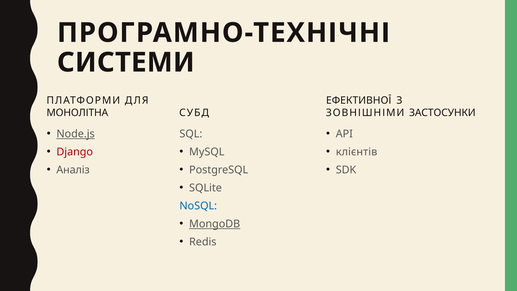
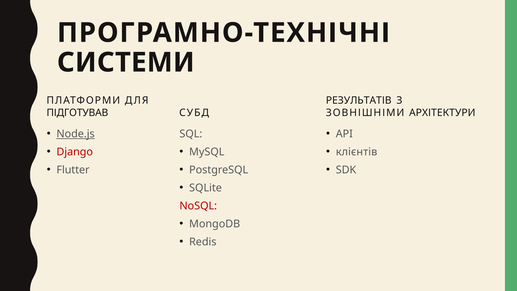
ЕФЕКТИВНОЇ: ЕФЕКТИВНОЇ -> РЕЗУЛЬТАТІВ (359, 100)
МОНОЛІТНА: МОНОЛІТНА -> ПІДГОТУВАВ (77, 113)
ЗАСТОСУНКИ: ЗАСТОСУНКИ -> АРХІТЕКТУРИ (442, 113)
Аналіз: Аналіз -> Flutter (73, 170)
NoSQL colour: blue -> red (198, 206)
MongoDB underline: present -> none (215, 224)
